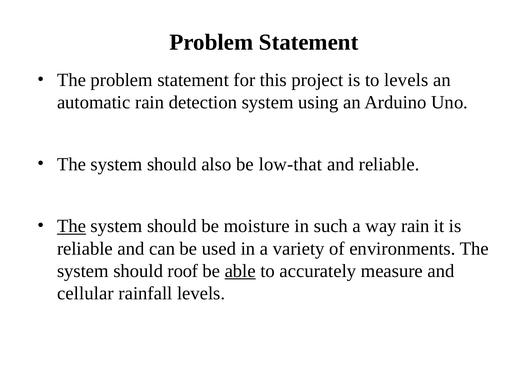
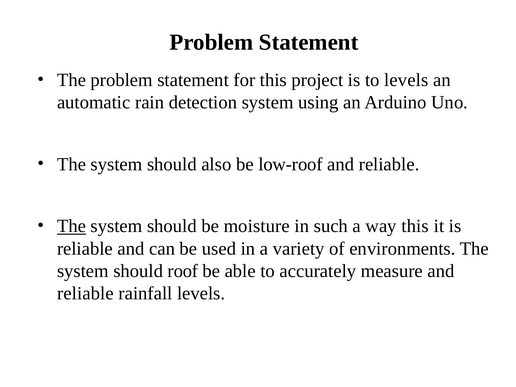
low-that: low-that -> low-roof (291, 164)
way rain: rain -> this (415, 226)
able underline: present -> none (240, 271)
cellular: cellular -> reliable (85, 293)
